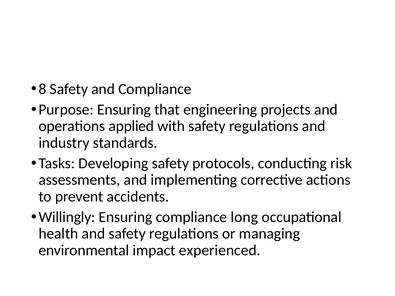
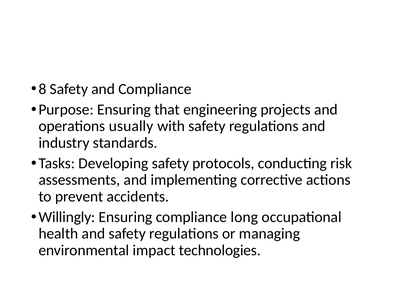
applied: applied -> usually (131, 126)
experienced: experienced -> technologies (220, 250)
